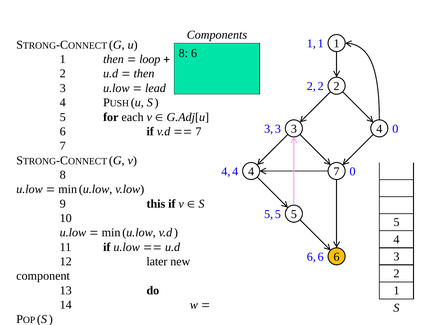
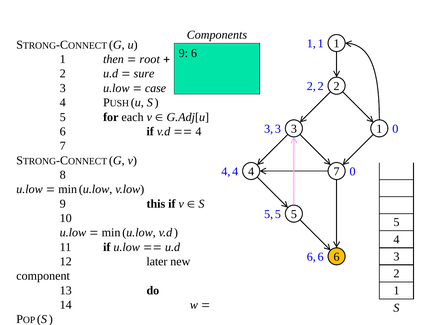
8: 8 -> 9 (183, 53)
loop: loop -> root (150, 59)
then: then -> sure (144, 74)
lead: lead -> case (155, 88)
3 4: 4 -> 1 (379, 129)
7: 7 -> 4 (198, 132)
